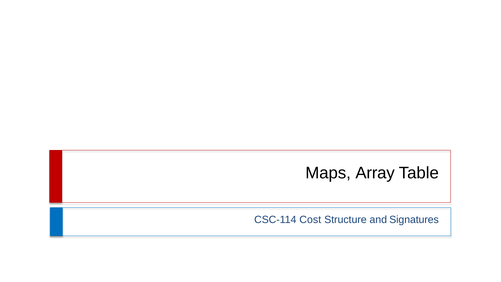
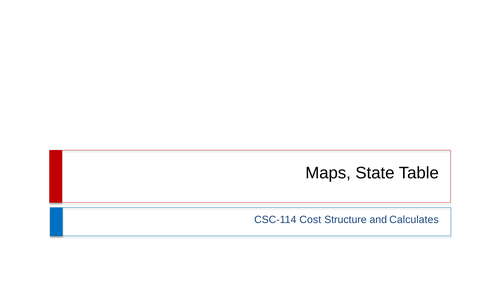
Array: Array -> State (375, 173)
Signatures: Signatures -> Calculates (414, 219)
